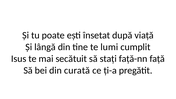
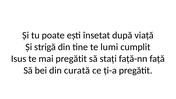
lângă: lângă -> strigă (45, 47)
mai secătuit: secătuit -> pregătit (71, 59)
